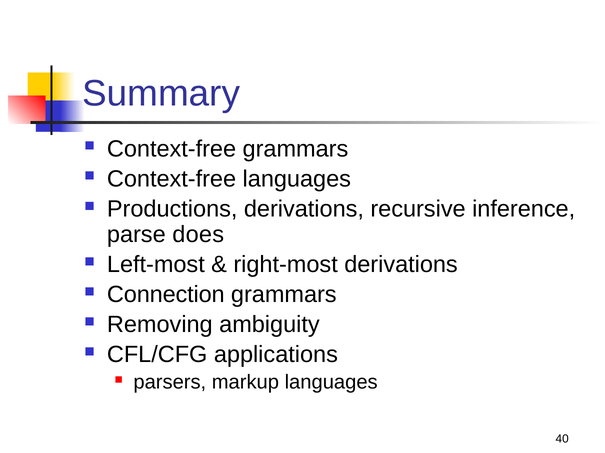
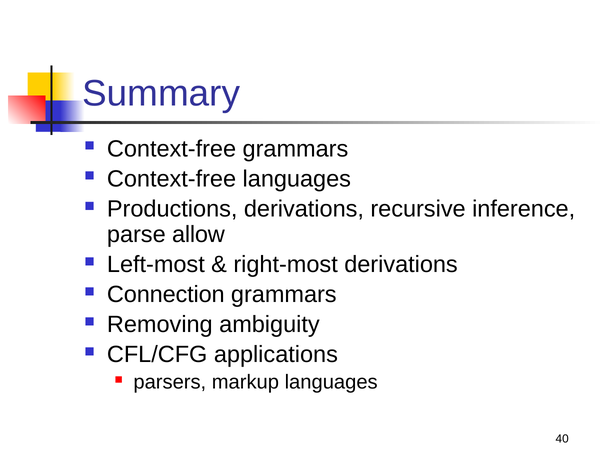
does: does -> allow (198, 235)
